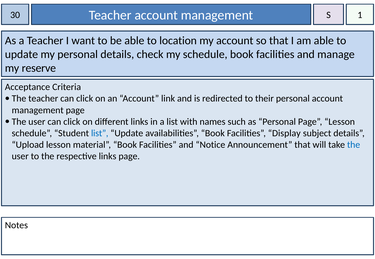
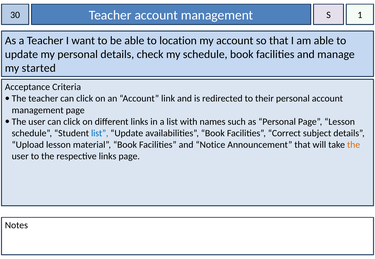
reserve: reserve -> started (39, 68)
Display: Display -> Correct (284, 133)
the colour: blue -> orange (354, 145)
